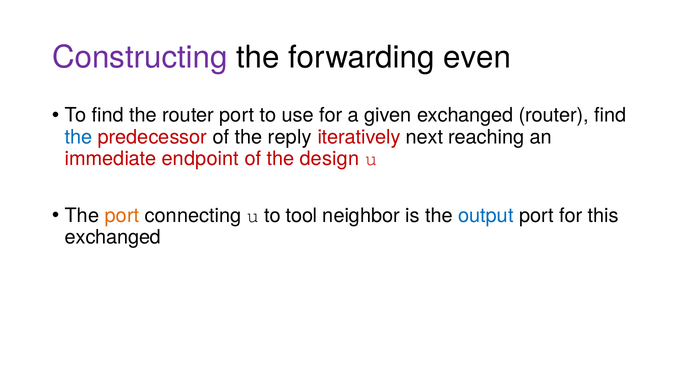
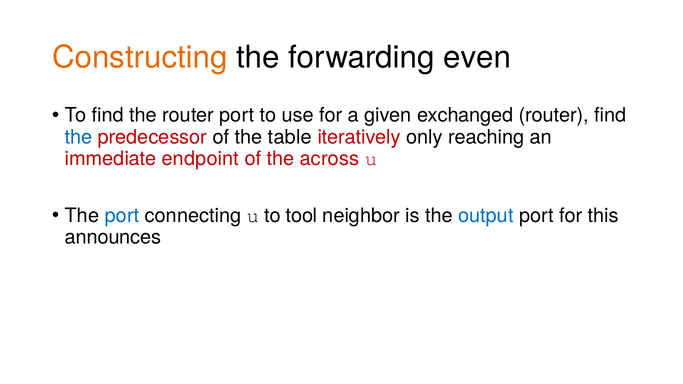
Constructing colour: purple -> orange (140, 57)
reply: reply -> table (290, 137)
next: next -> only (424, 137)
design: design -> across (329, 159)
port colour: orange -> blue (122, 216)
exchanged: exchanged -> announces (113, 237)
